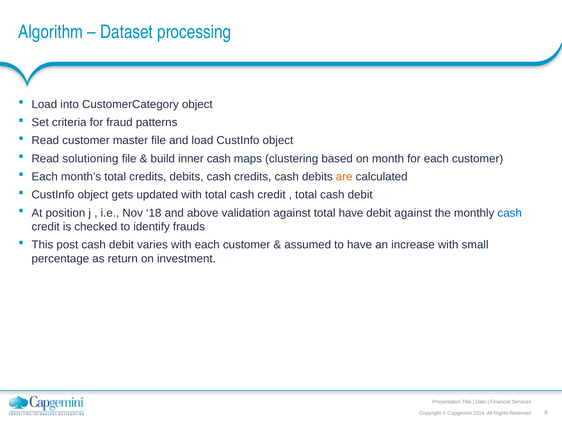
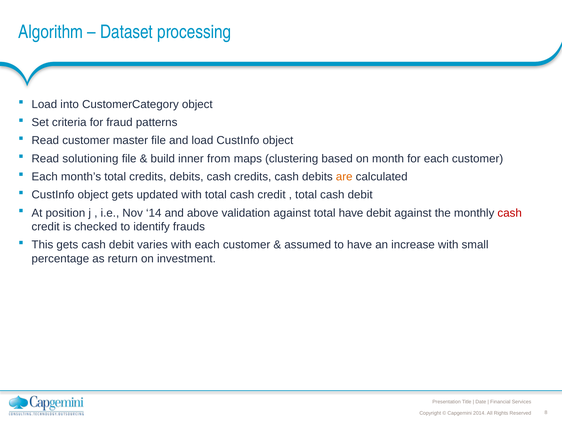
inner cash: cash -> from (219, 159)
18: 18 -> 14 (154, 213)
cash colour: blue -> red (510, 213)
This post: post -> gets (67, 245)
